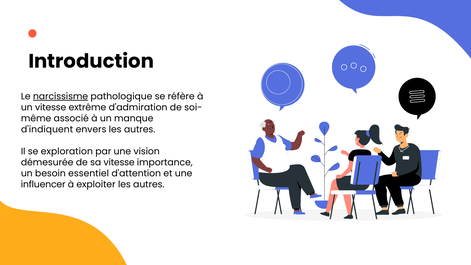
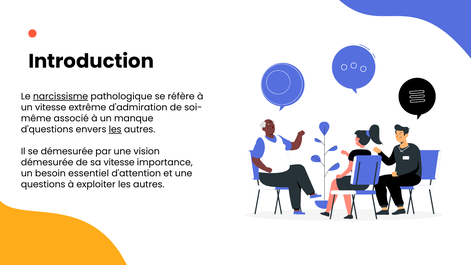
d'indiquent: d'indiquent -> d'questions (47, 129)
les underline: none -> present (115, 129)
se exploration: exploration -> démesurée (67, 151)
influencer: influencer -> questions (43, 184)
